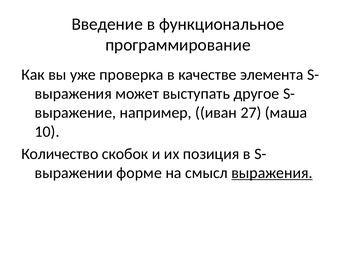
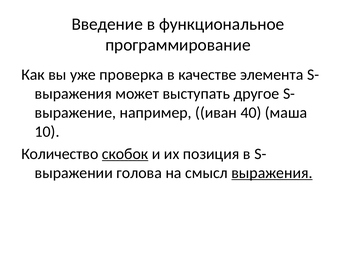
27: 27 -> 40 (251, 113)
скобок underline: none -> present (125, 154)
форме: форме -> голова (139, 173)
